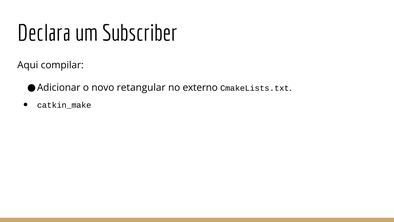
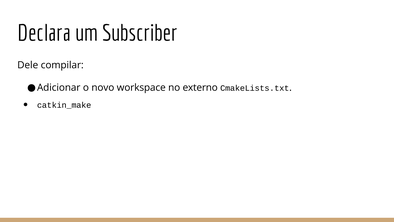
Aqui: Aqui -> Dele (28, 65)
retangular: retangular -> workspace (141, 87)
